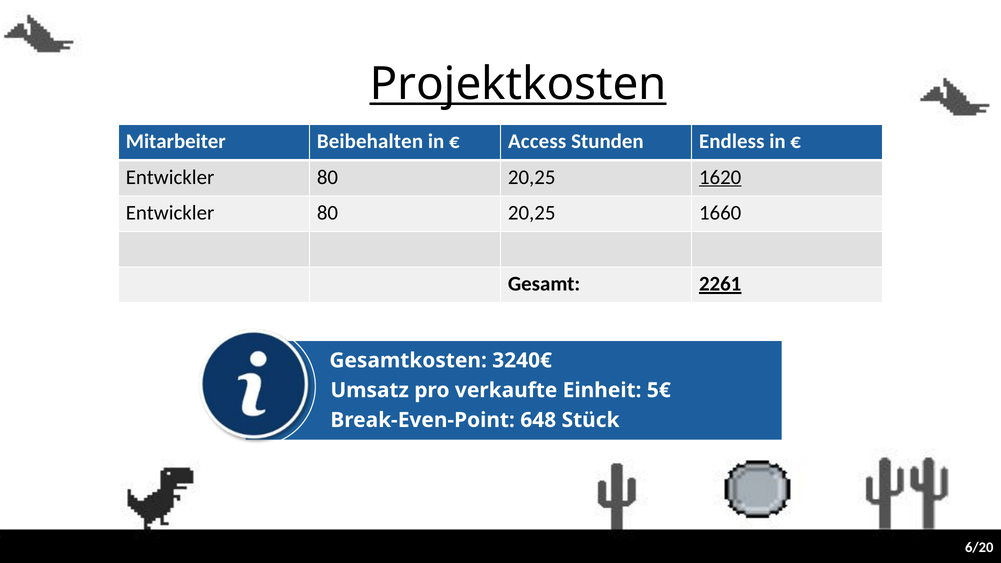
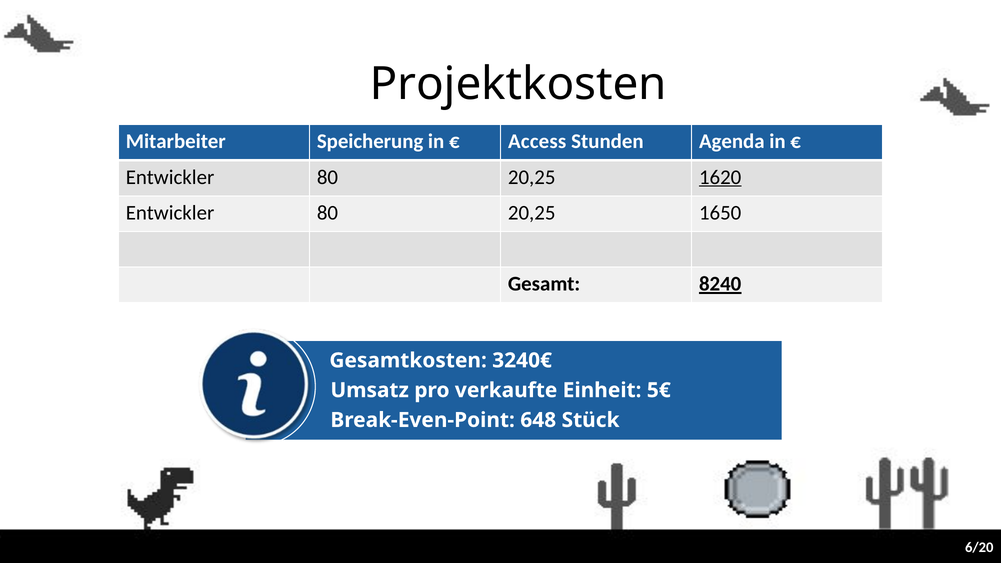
Projektkosten underline: present -> none (518, 84)
Beibehalten: Beibehalten -> Speicherung (370, 142)
Endless: Endless -> Agenda (732, 142)
1660: 1660 -> 1650 (720, 213)
2261: 2261 -> 8240 (720, 284)
